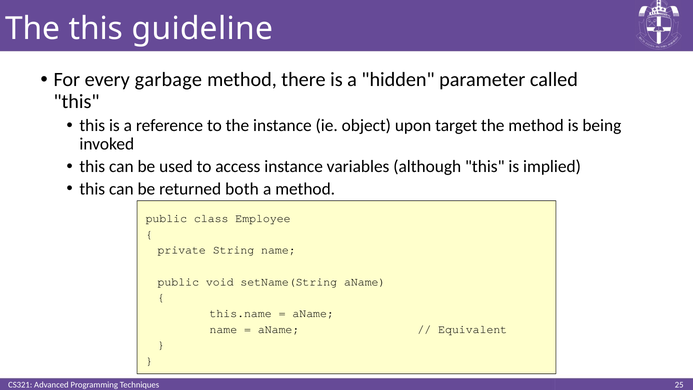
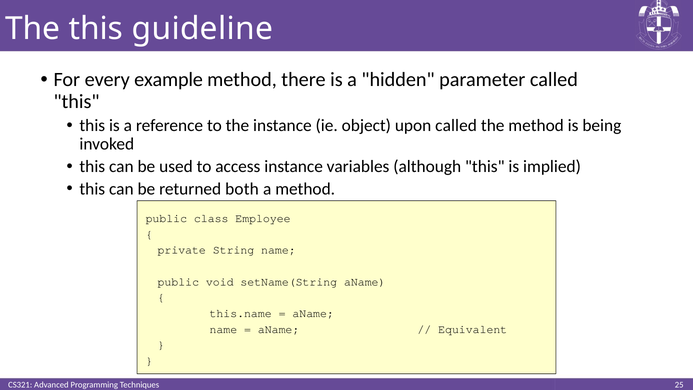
garbage: garbage -> example (169, 80)
upon target: target -> called (456, 125)
